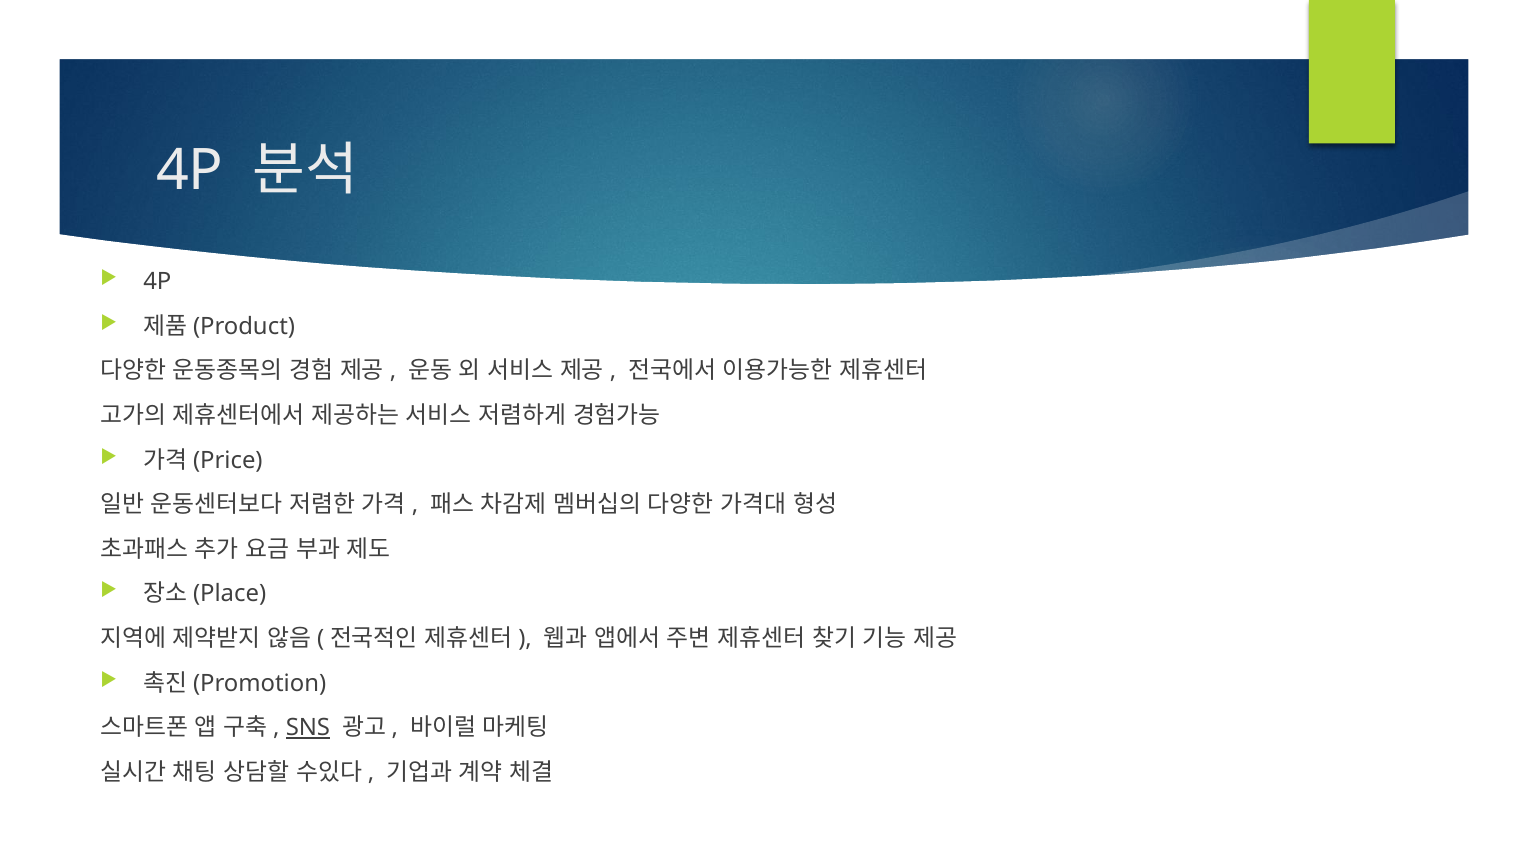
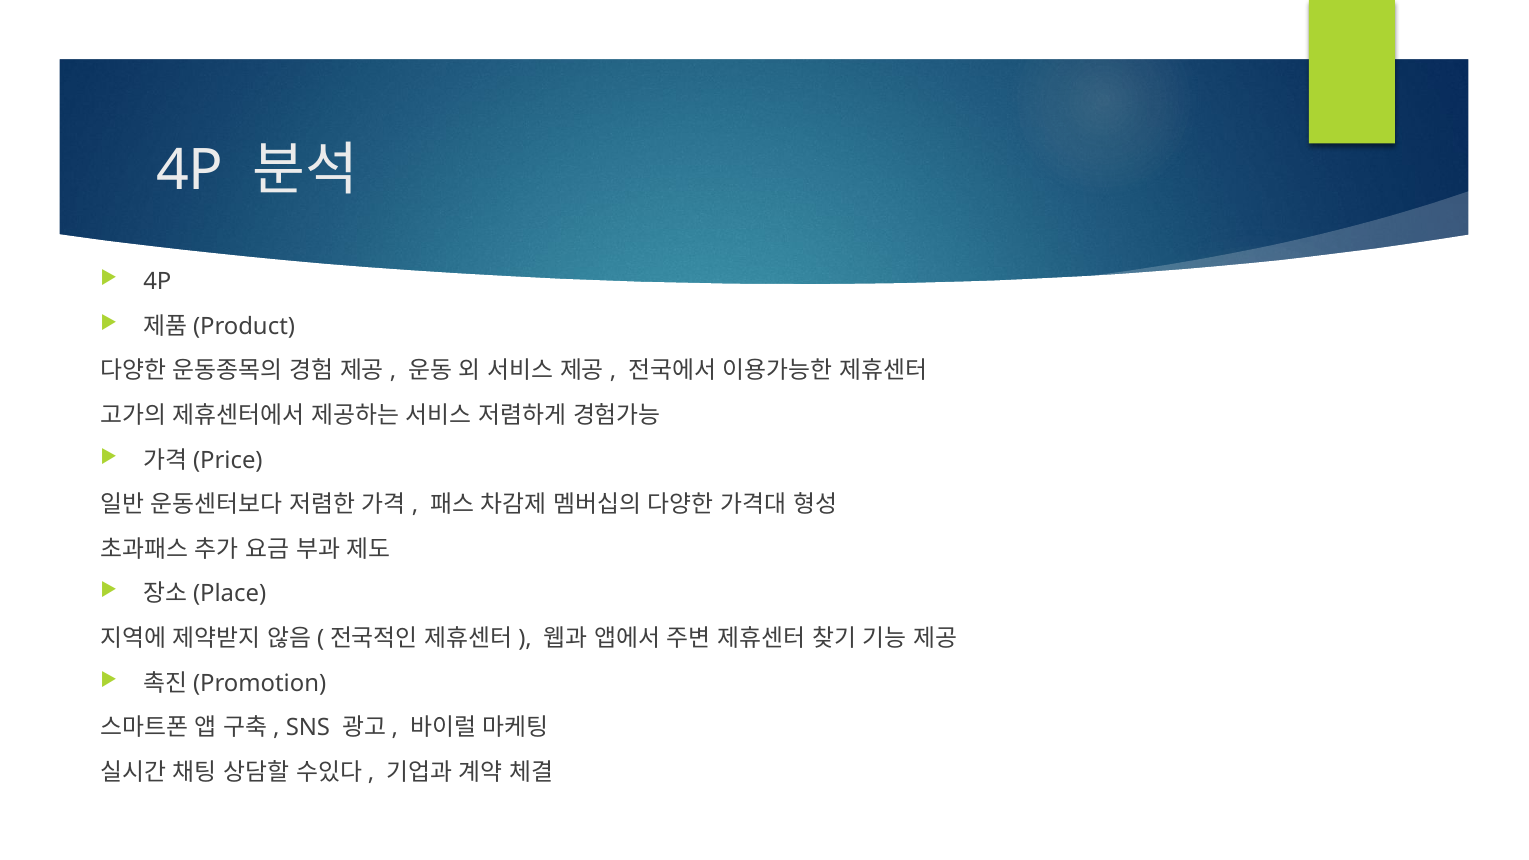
SNS underline: present -> none (308, 728)
